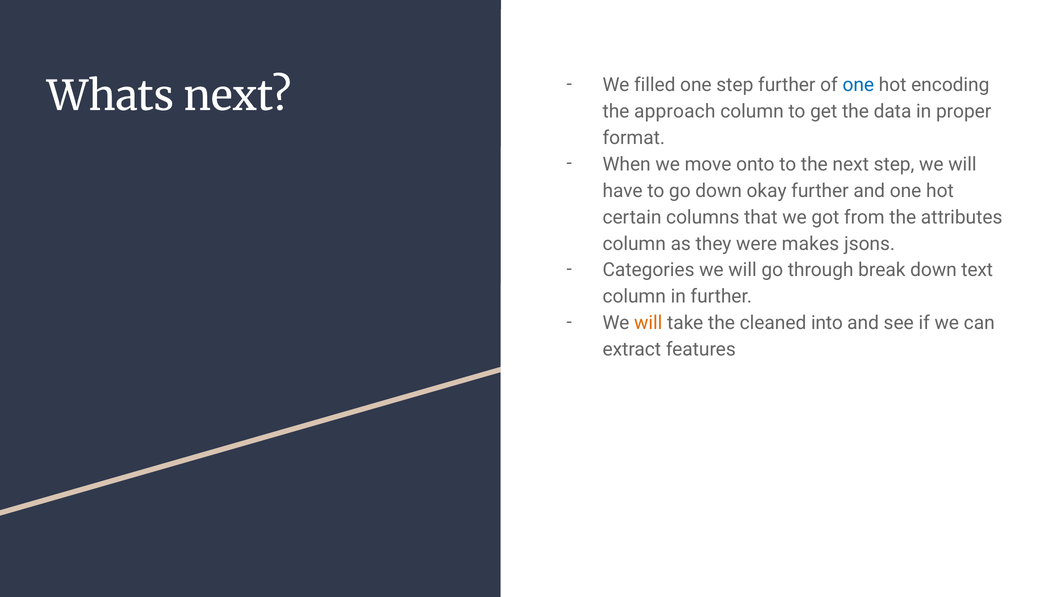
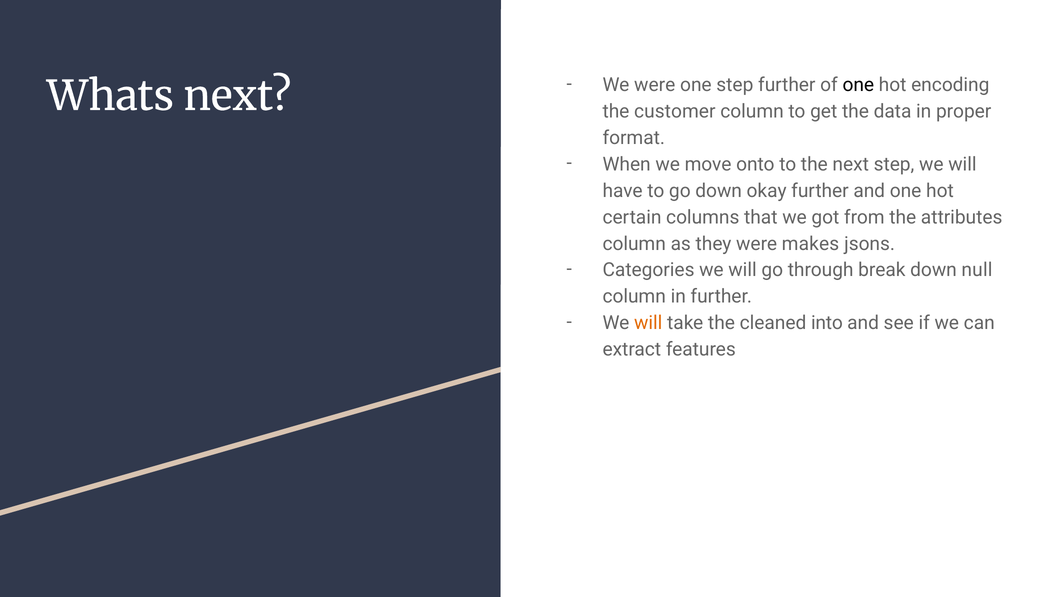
We filled: filled -> were (655, 85)
one colour: blue -> black (858, 85)
approach: approach -> customer (675, 111)
text: text -> null (977, 270)
